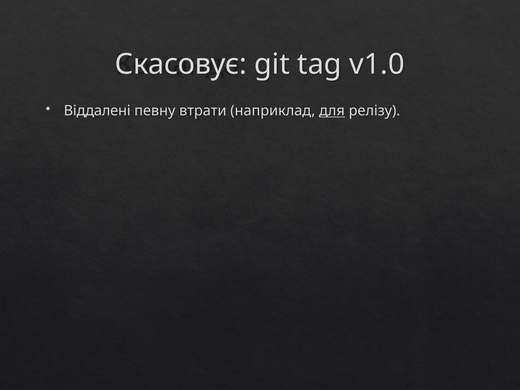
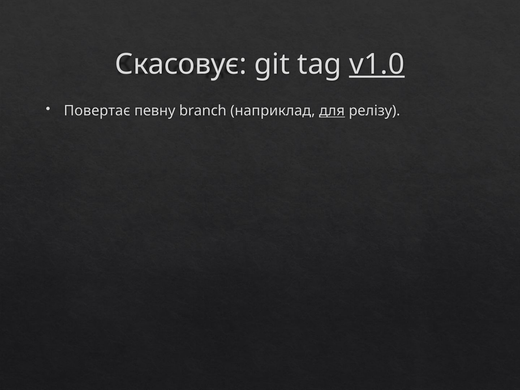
v1.0 underline: none -> present (377, 64)
Віддалені: Віддалені -> Повертає (97, 111)
втрати: втрати -> branch (203, 111)
